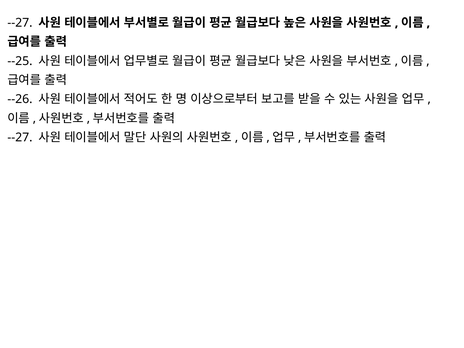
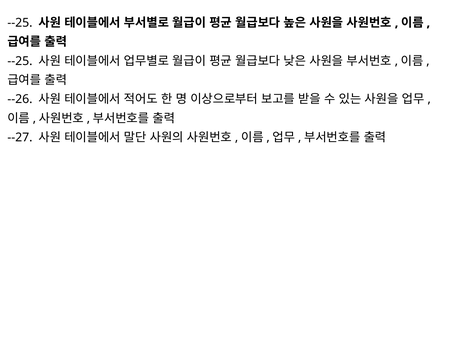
--27: --27 -> --25 (20, 23)
